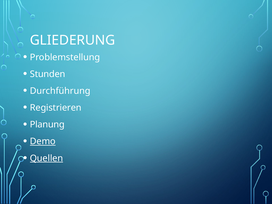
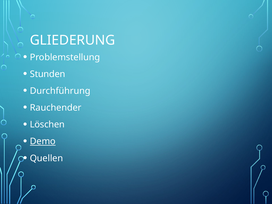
Registrieren: Registrieren -> Rauchender (56, 108)
Planung: Planung -> Löschen (47, 125)
Quellen underline: present -> none (47, 158)
